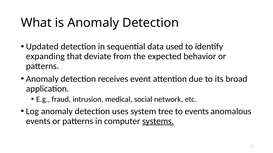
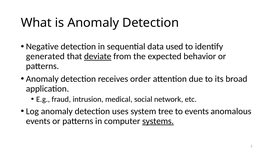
Updated: Updated -> Negative (42, 47)
expanding: expanding -> generated (45, 57)
deviate underline: none -> present (98, 57)
event: event -> order (141, 79)
